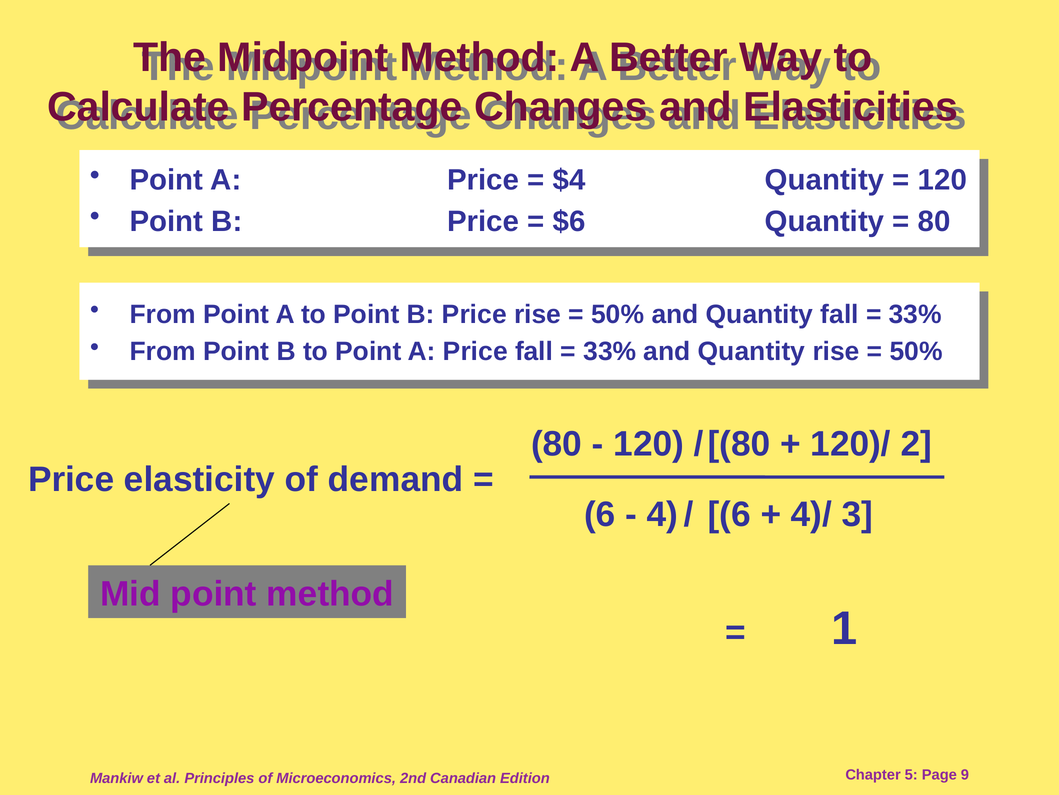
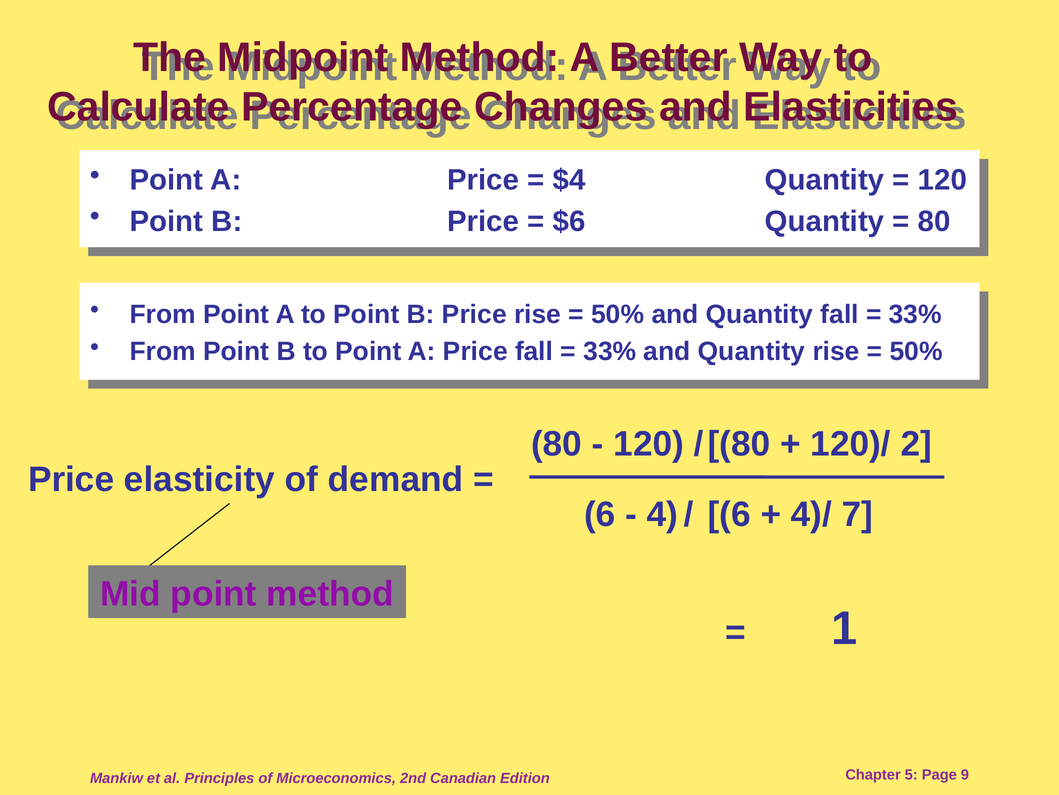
3: 3 -> 7 (857, 514)
